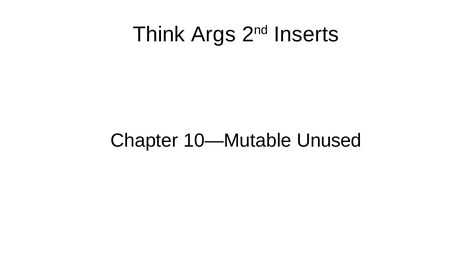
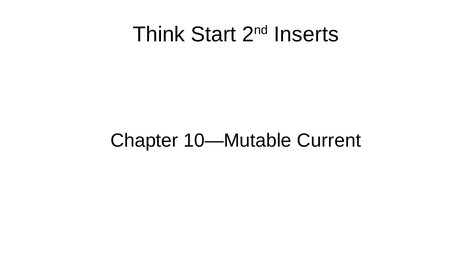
Args: Args -> Start (214, 34)
Unused: Unused -> Current (329, 140)
